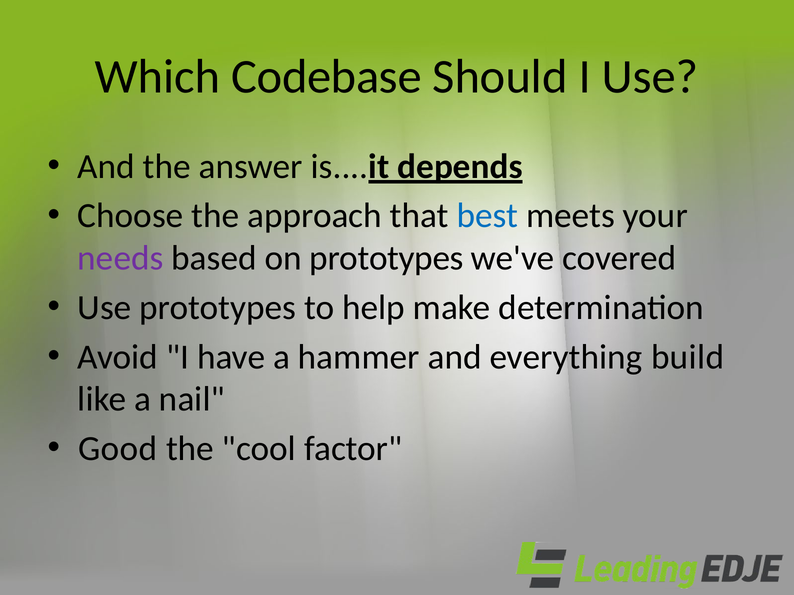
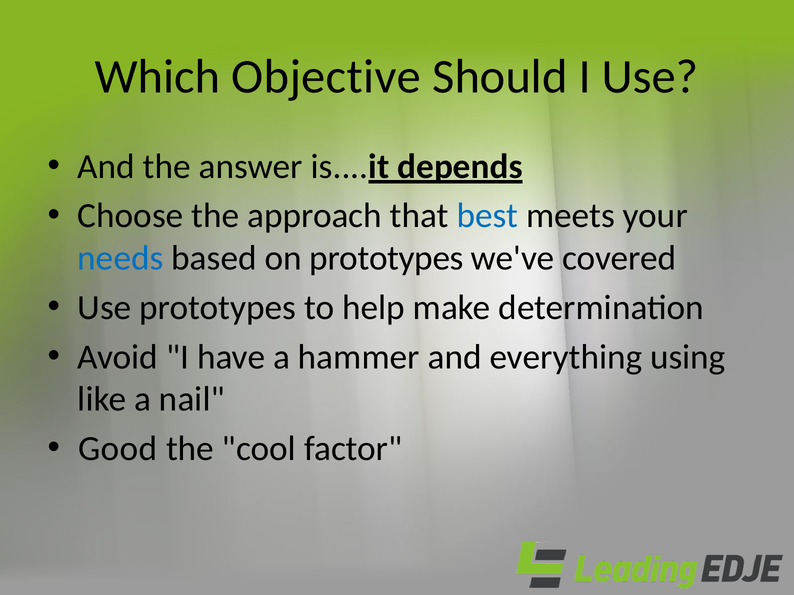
Codebase: Codebase -> Objective (326, 77)
needs colour: purple -> blue (120, 258)
build: build -> using (688, 357)
